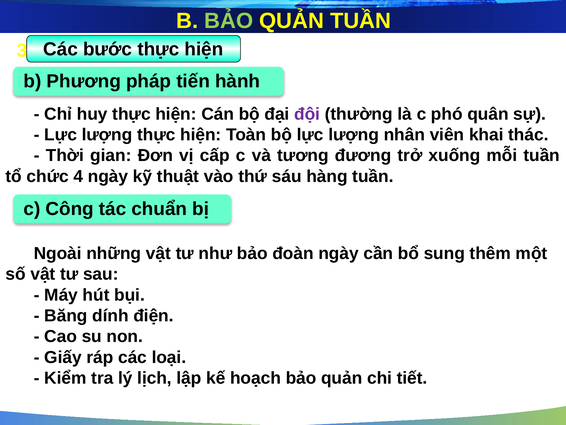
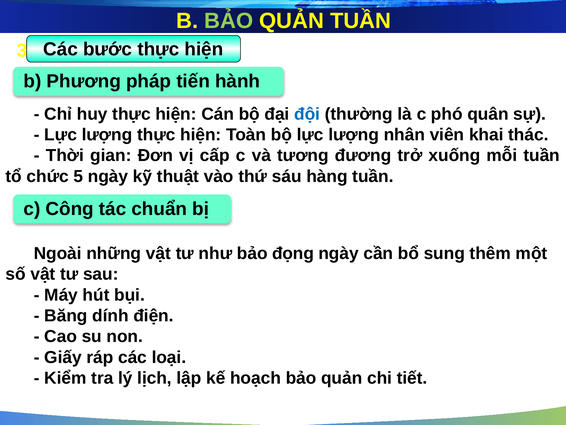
đội colour: purple -> blue (307, 114)
4: 4 -> 5 (78, 176)
đoàn: đoàn -> đọng (293, 253)
